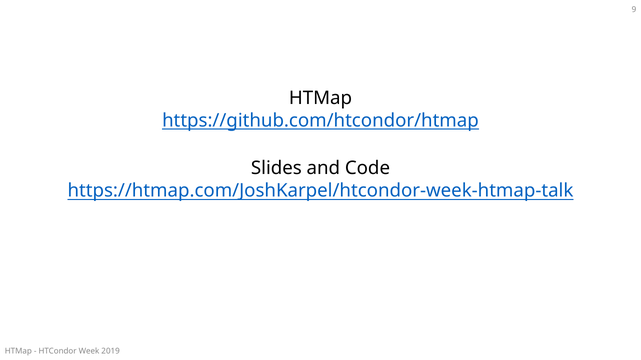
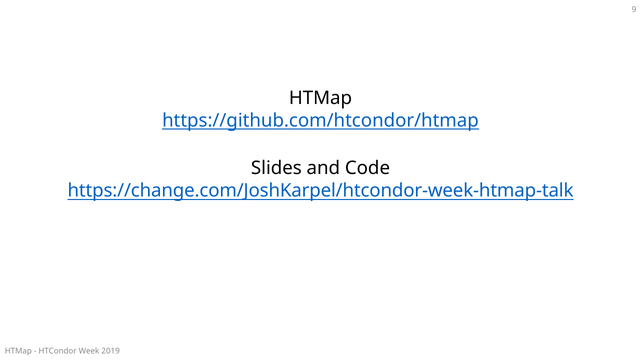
https://htmap.com/JoshKarpel/htcondor-week-htmap-talk: https://htmap.com/JoshKarpel/htcondor-week-htmap-talk -> https://change.com/JoshKarpel/htcondor-week-htmap-talk (321, 191)
